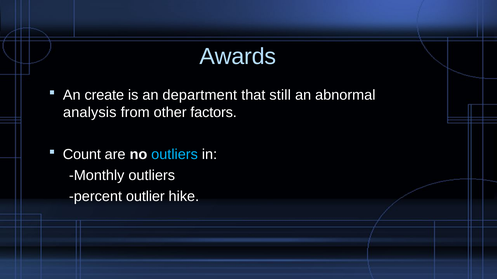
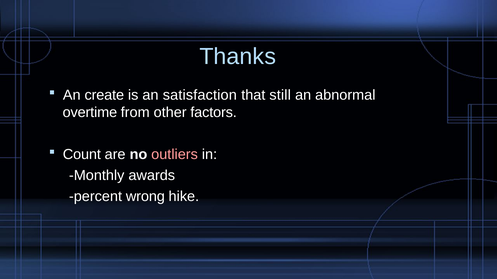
Awards: Awards -> Thanks (238, 57)
department: department -> satisfaction (200, 95)
analysis: analysis -> overtime (90, 113)
outliers colour: light blue -> pink (175, 155)
Monthly outliers: outliers -> awards (152, 176)
outlier: outlier -> wrong (145, 197)
